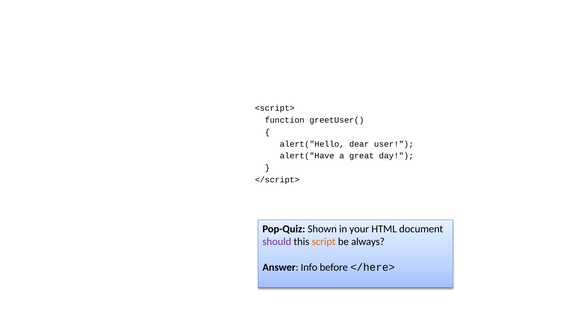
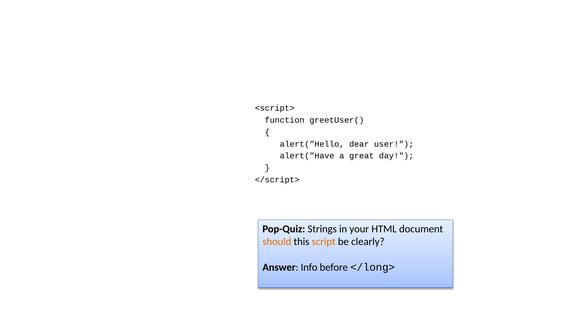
Shown: Shown -> Strings (322, 229)
should colour: purple -> orange (277, 241)
always: always -> clearly (368, 241)
</here>: </here> -> </long> (373, 267)
